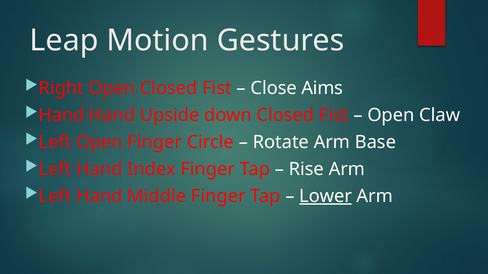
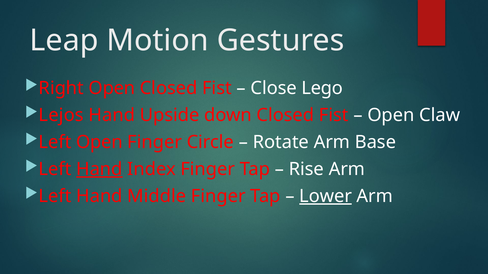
Aims: Aims -> Lego (322, 88)
Hand: Hand -> Lejos (61, 115)
Hand underline: none -> present (99, 169)
